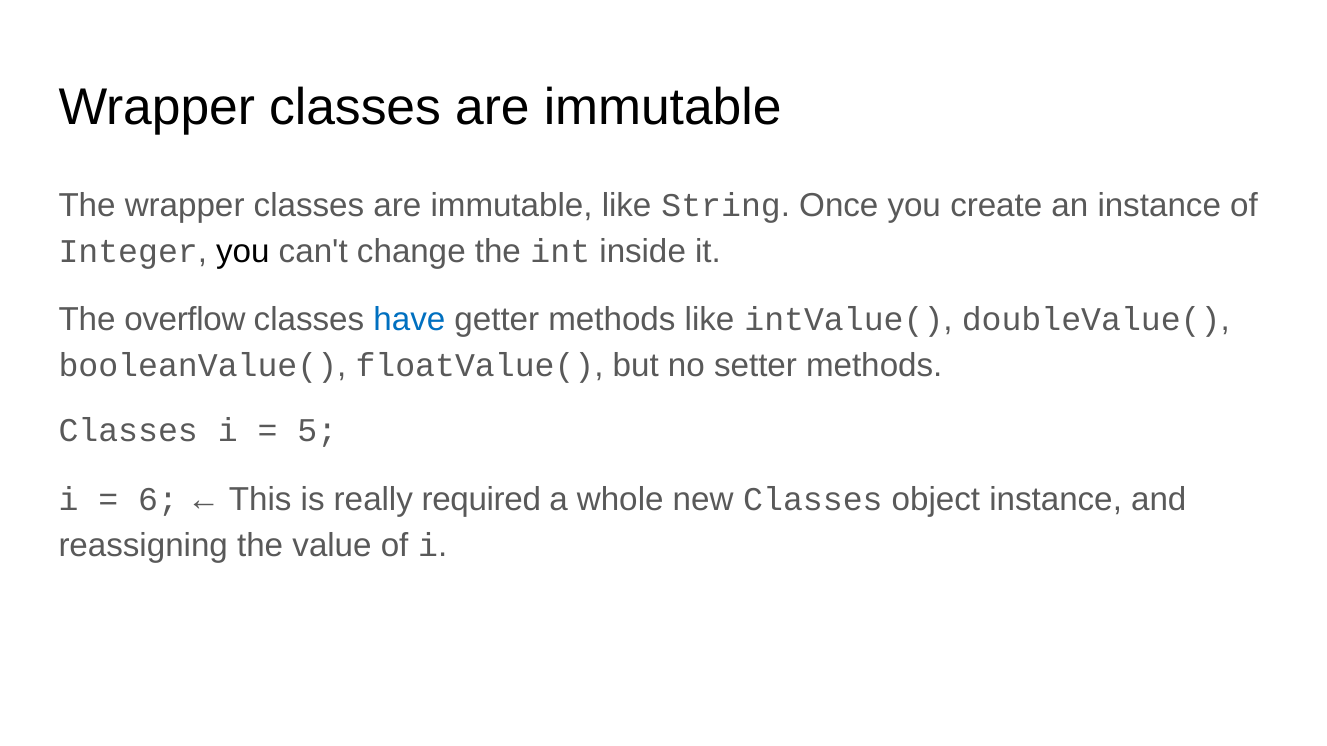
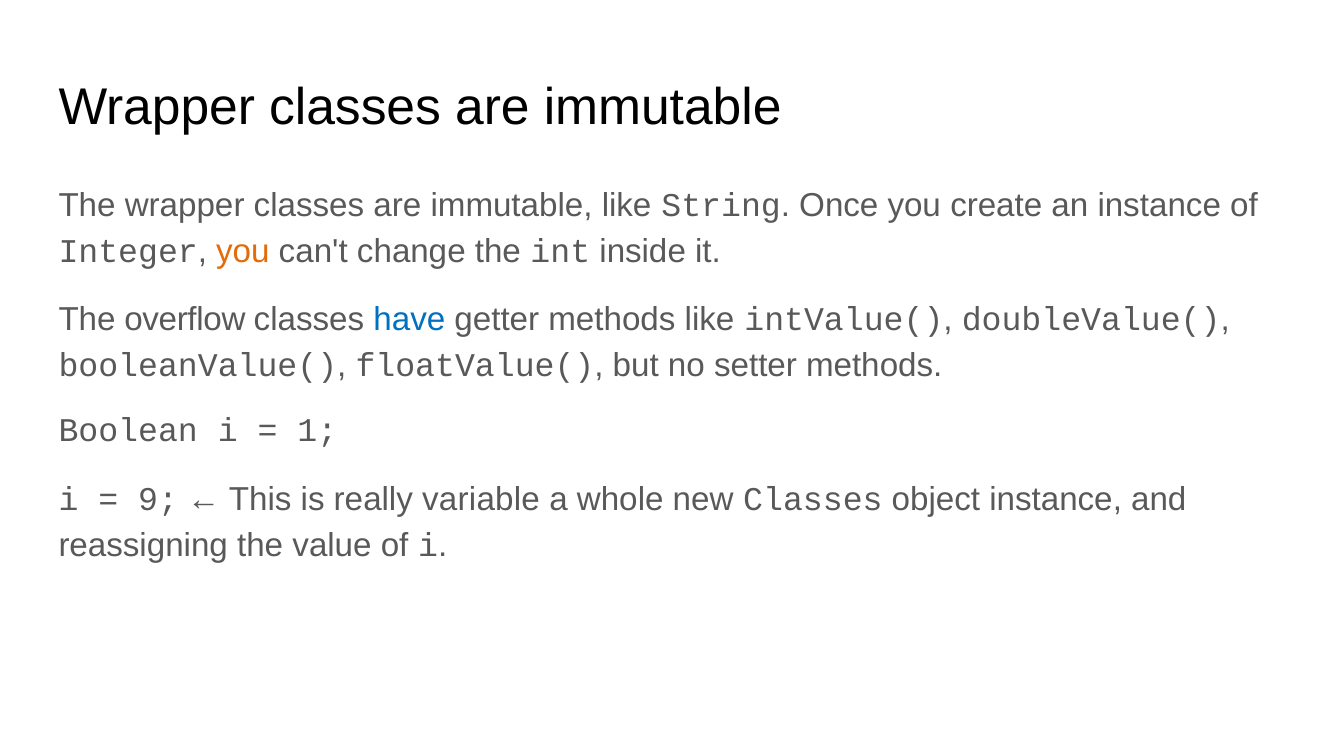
you colour: black -> orange (243, 252)
Classes: Classes -> Boolean (128, 431)
5: 5 -> 1 (317, 431)
6: 6 -> 9 (158, 499)
required: required -> variable (481, 499)
